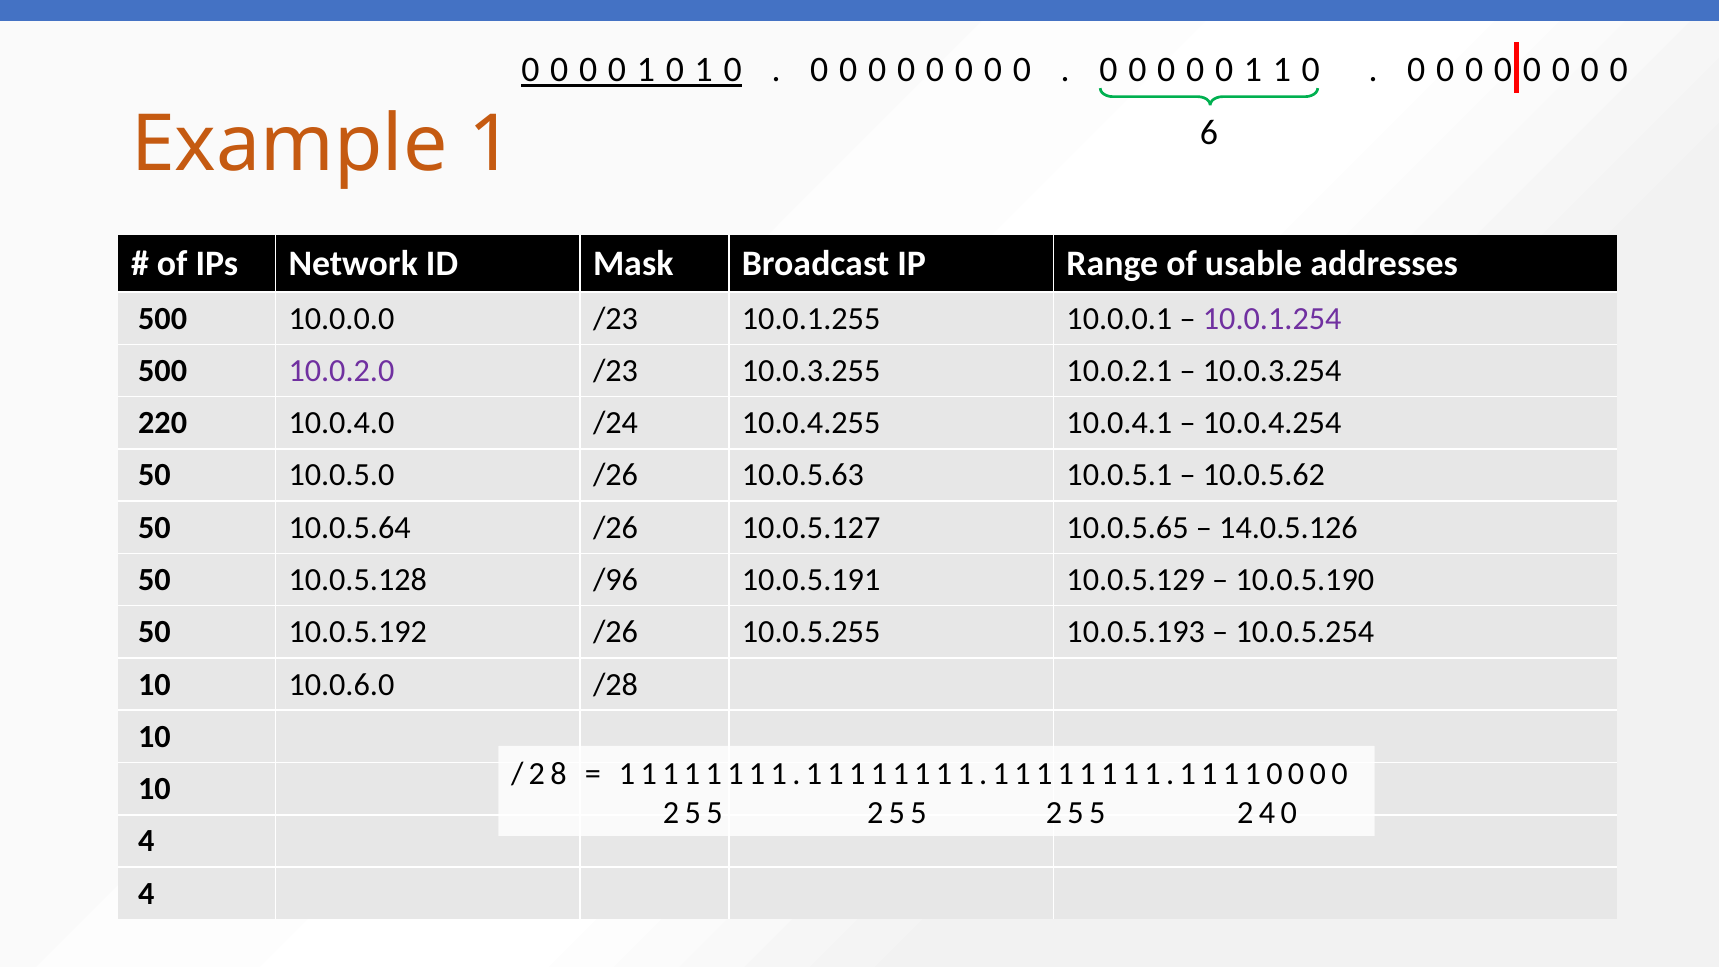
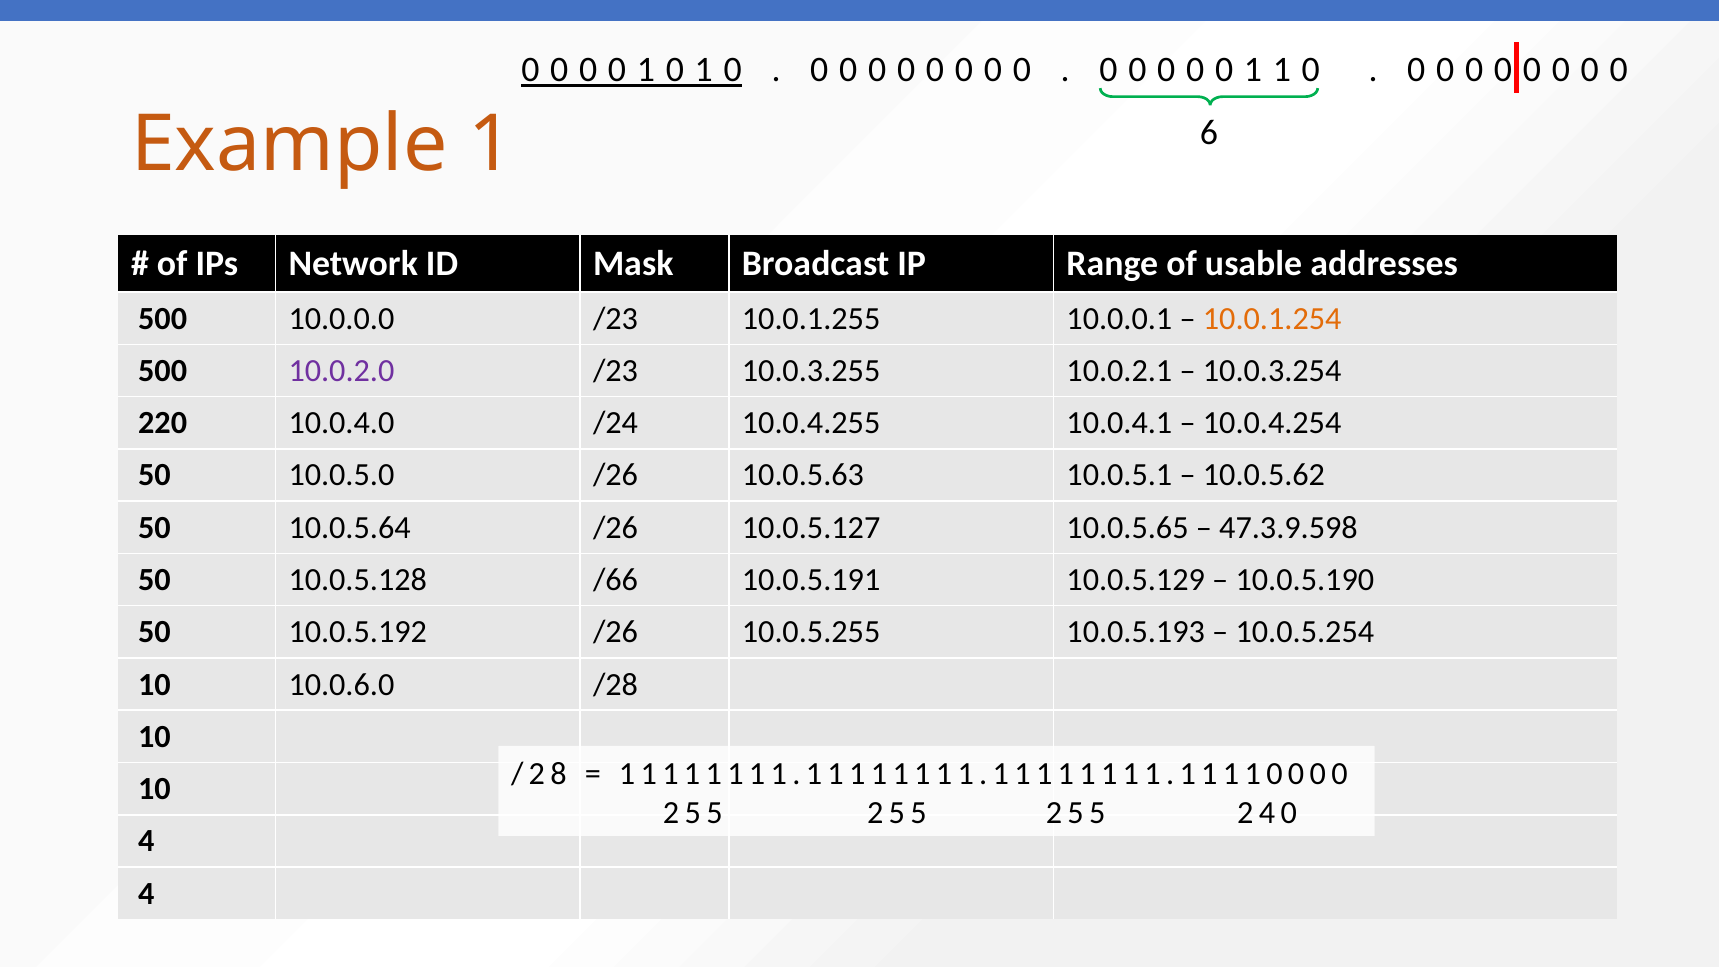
10.0.1.254 colour: purple -> orange (1272, 318)
14.0.5.126: 14.0.5.126 -> 47.3.9.598 (1288, 528)
/96: /96 -> /66 (616, 580)
